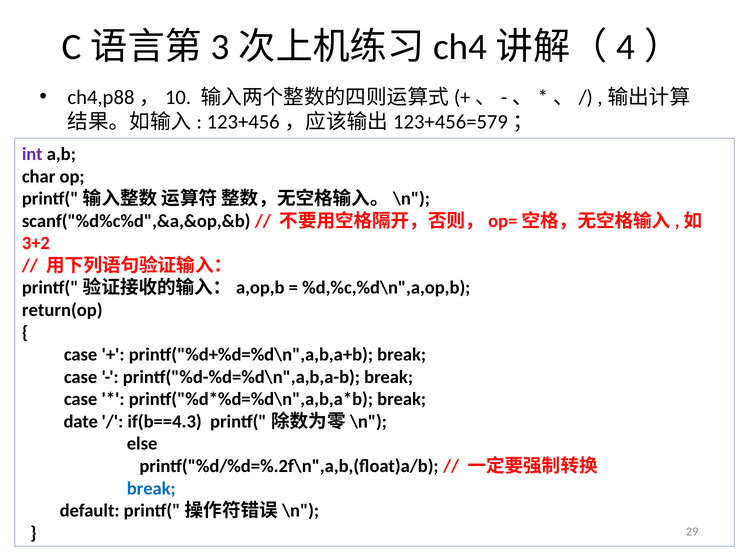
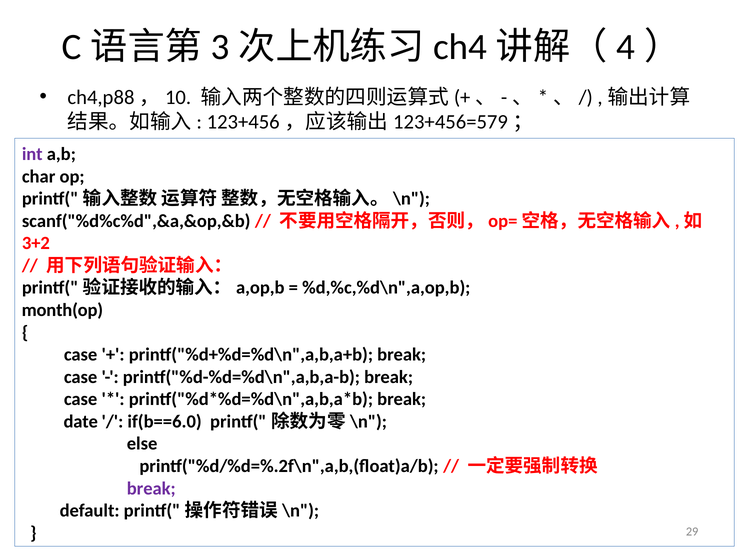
return(op: return(op -> month(op (62, 310)
if(b==4.3: if(b==4.3 -> if(b==6.0 (165, 422)
break colour: blue -> purple (151, 489)
